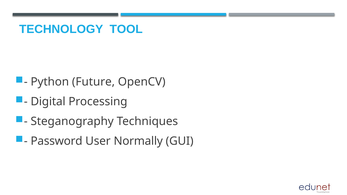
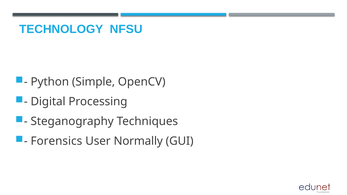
TOOL: TOOL -> NFSU (126, 29)
Future: Future -> Simple (93, 82)
Password: Password -> Forensics (56, 141)
